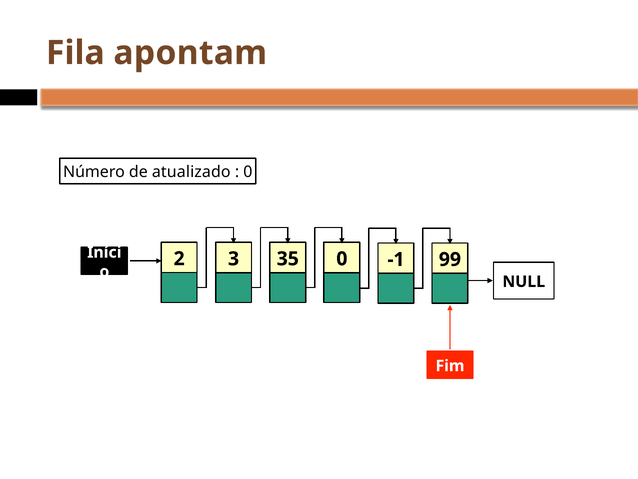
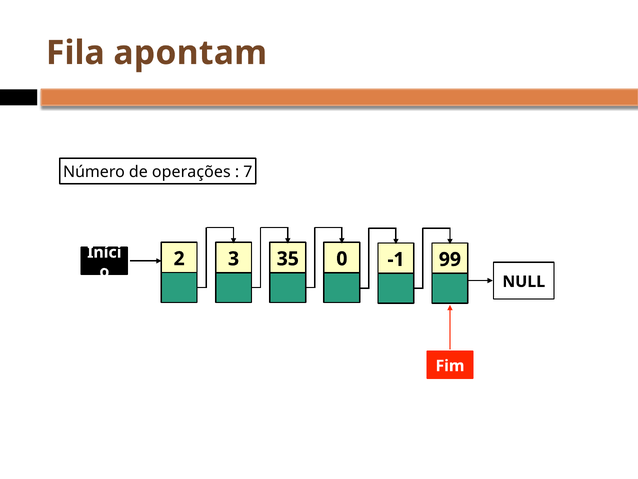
atualizado: atualizado -> operações (191, 172)
0: 0 -> 7 (248, 172)
